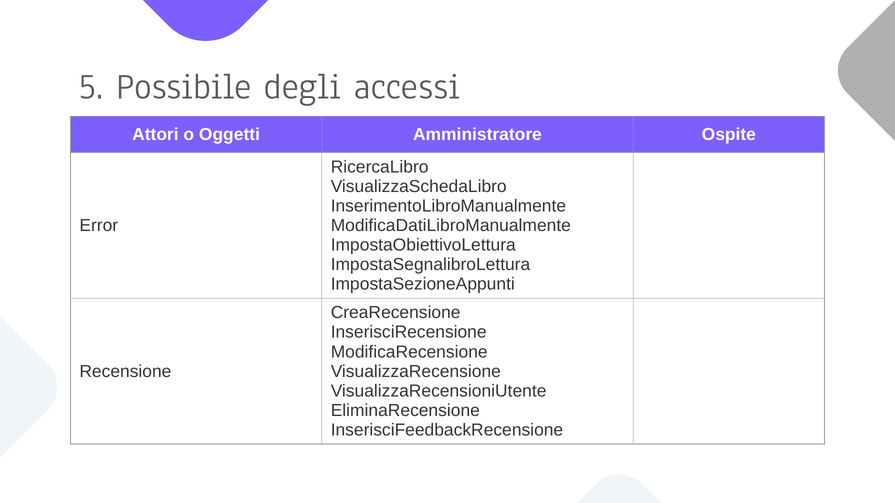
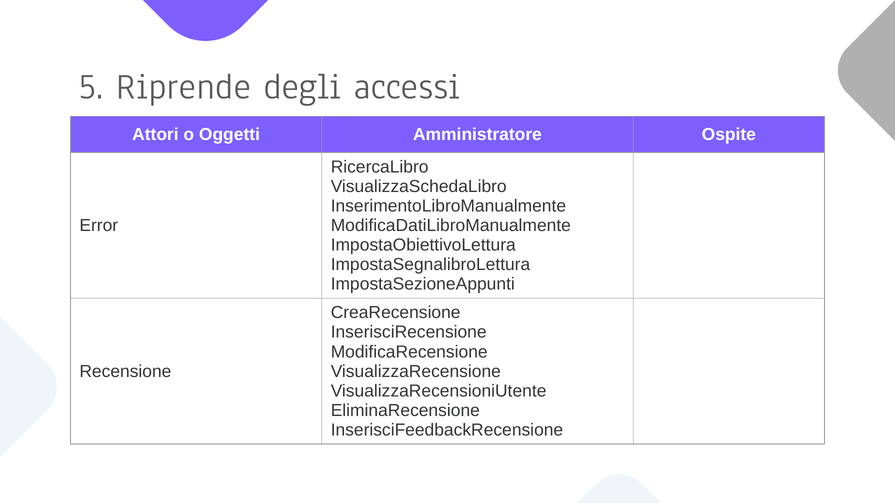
Possibile: Possibile -> Riprende (184, 87)
